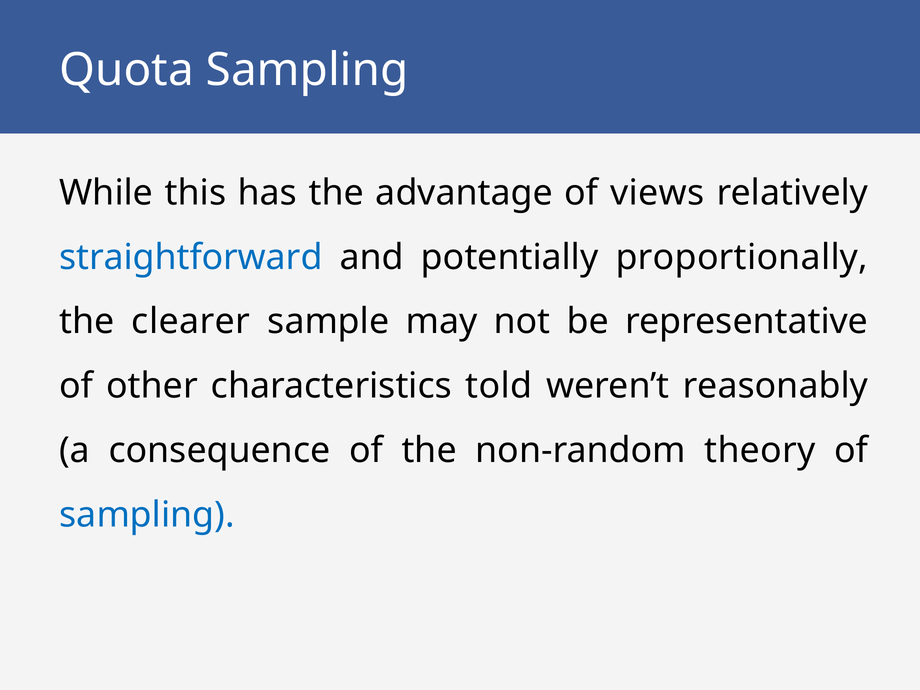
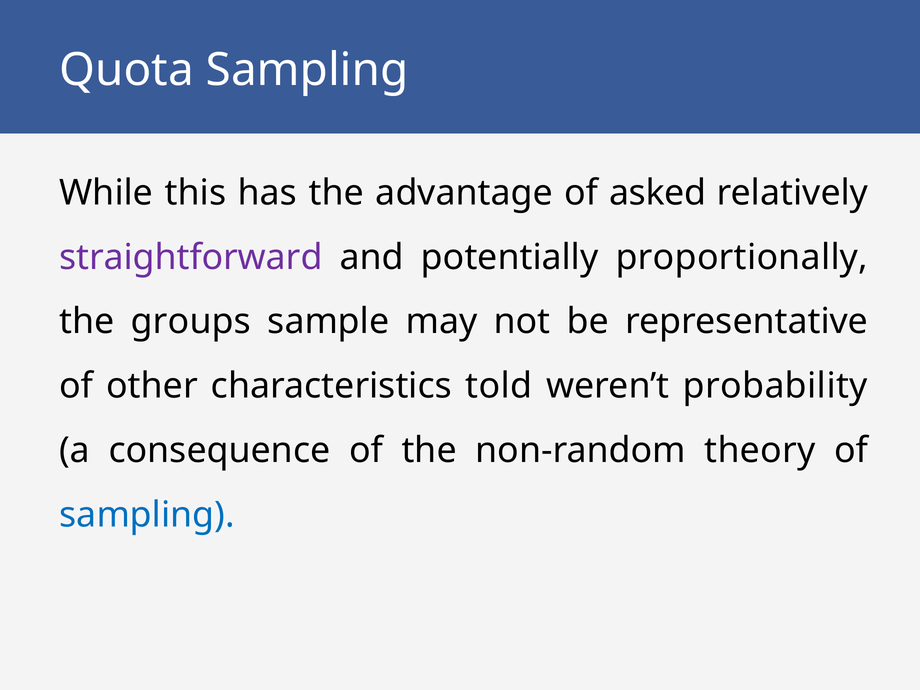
views: views -> asked (658, 193)
straightforward colour: blue -> purple (191, 257)
clearer: clearer -> groups (191, 322)
reasonably: reasonably -> probability (775, 386)
